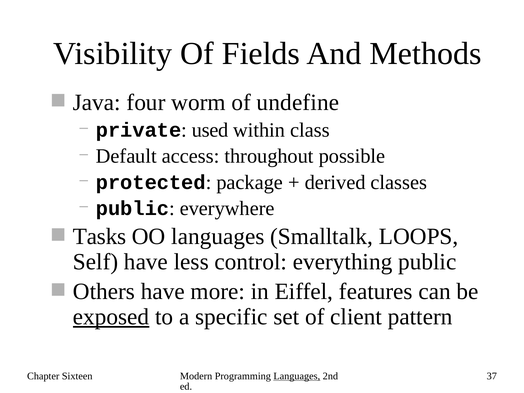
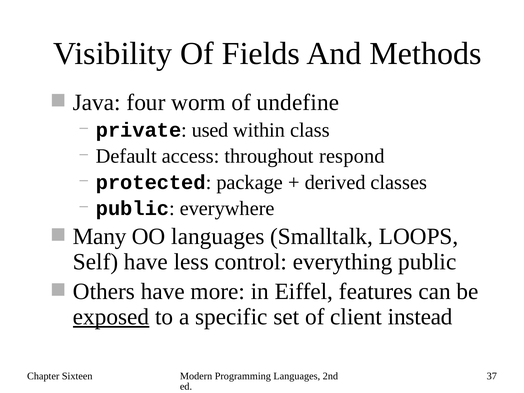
possible: possible -> respond (352, 156)
Tasks: Tasks -> Many (100, 237)
pattern: pattern -> instead (420, 317)
Languages underline: present -> none (297, 376)
